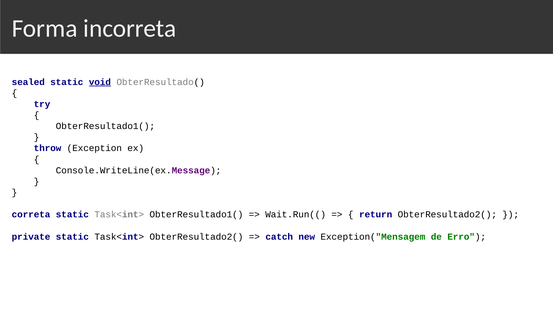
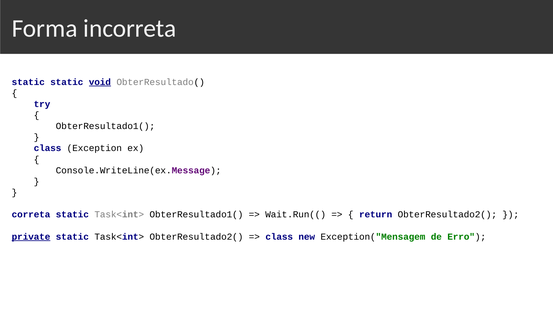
sealed: sealed -> static (28, 82)
throw: throw -> class (48, 148)
private underline: none -> present (31, 237)
catch: catch -> class (279, 237)
